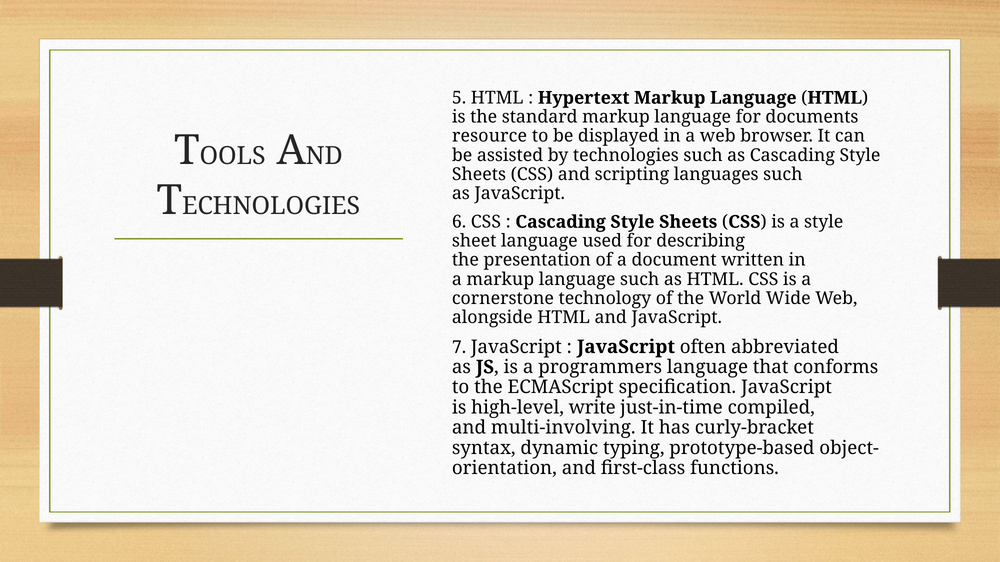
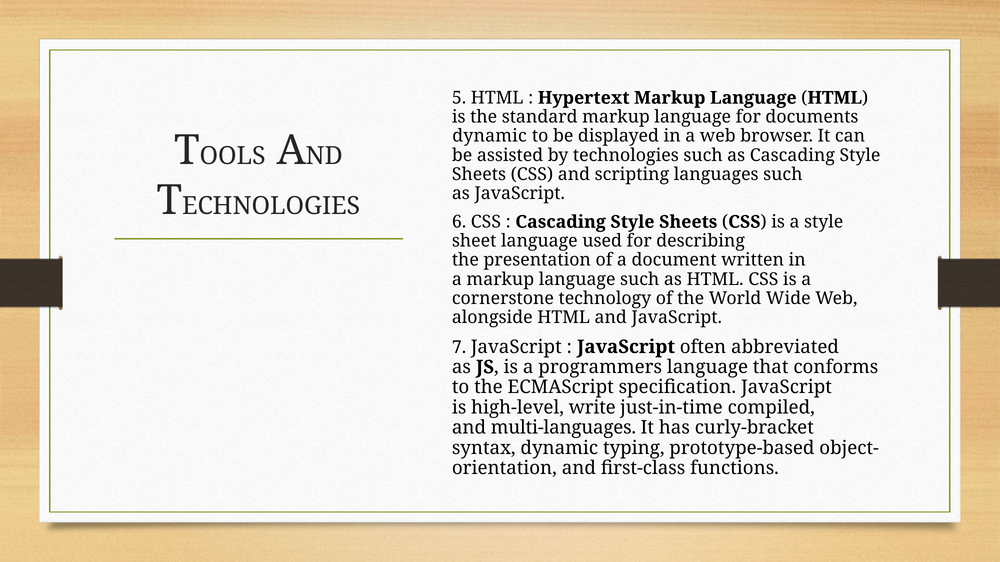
resource: resource -> dynamic (490, 136)
multi-involving: multi-involving -> multi-languages (563, 428)
